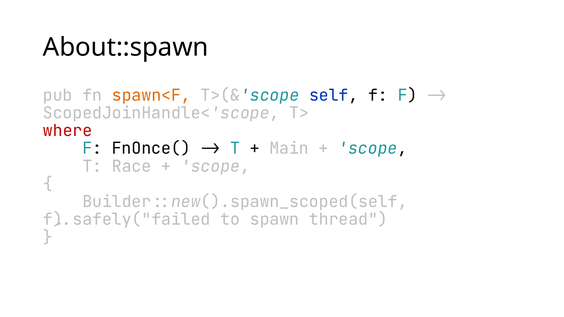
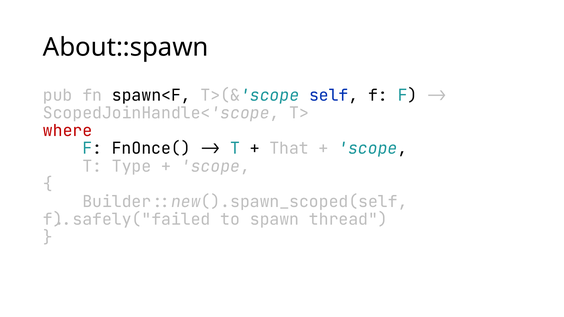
spawn<F colour: orange -> black (151, 95)
Main: Main -> That (289, 149)
Race: Race -> Type (132, 166)
